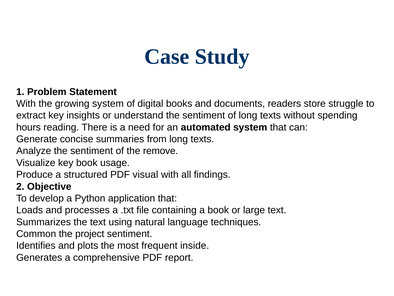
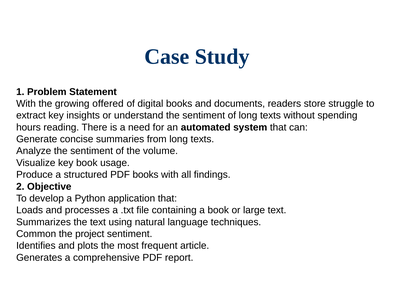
growing system: system -> offered (108, 103)
remove: remove -> volume (161, 151)
PDF visual: visual -> books (146, 174)
inside: inside -> article (195, 245)
